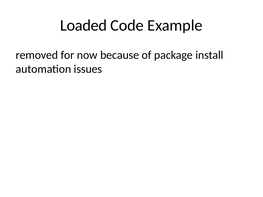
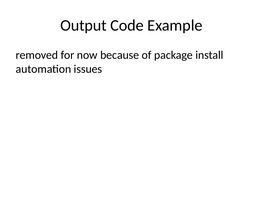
Loaded: Loaded -> Output (83, 25)
